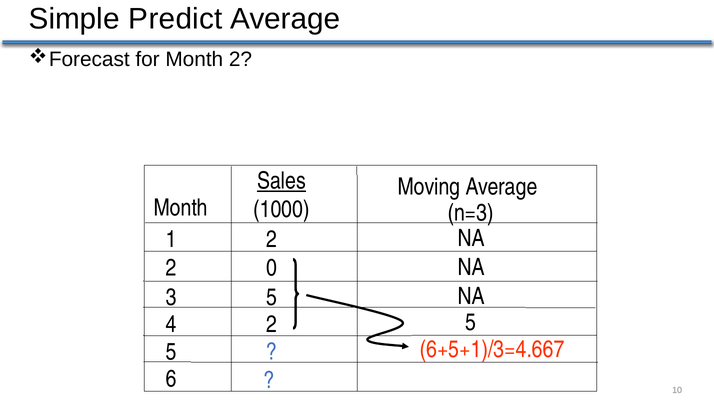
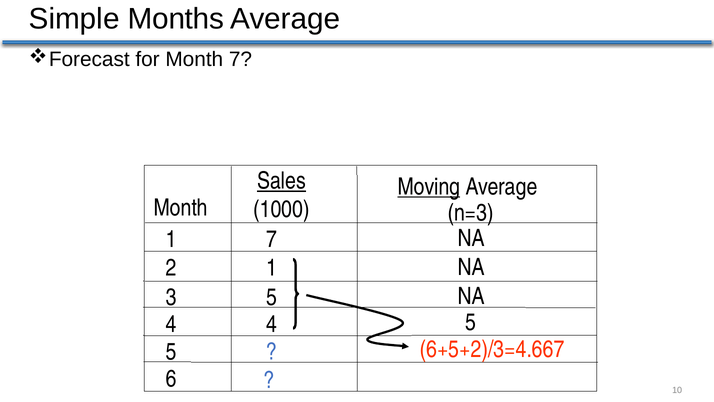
Predict: Predict -> Months (176, 19)
Month 2: 2 -> 7 (241, 59)
Moving underline: none -> present (429, 187)
1 2: 2 -> 7 (272, 239)
2 0: 0 -> 1 (272, 268)
4 2: 2 -> 4 (272, 324)
6+5+1)/3=4.667: 6+5+1)/3=4.667 -> 6+5+2)/3=4.667 (492, 349)
